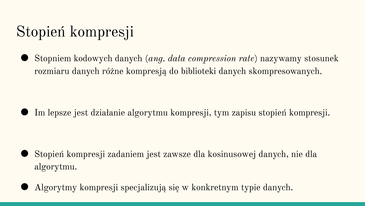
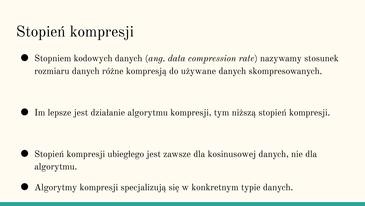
biblioteki: biblioteki -> używane (198, 71)
zapisu: zapisu -> niższą (244, 112)
zadaniem: zadaniem -> ubiegłego (126, 154)
